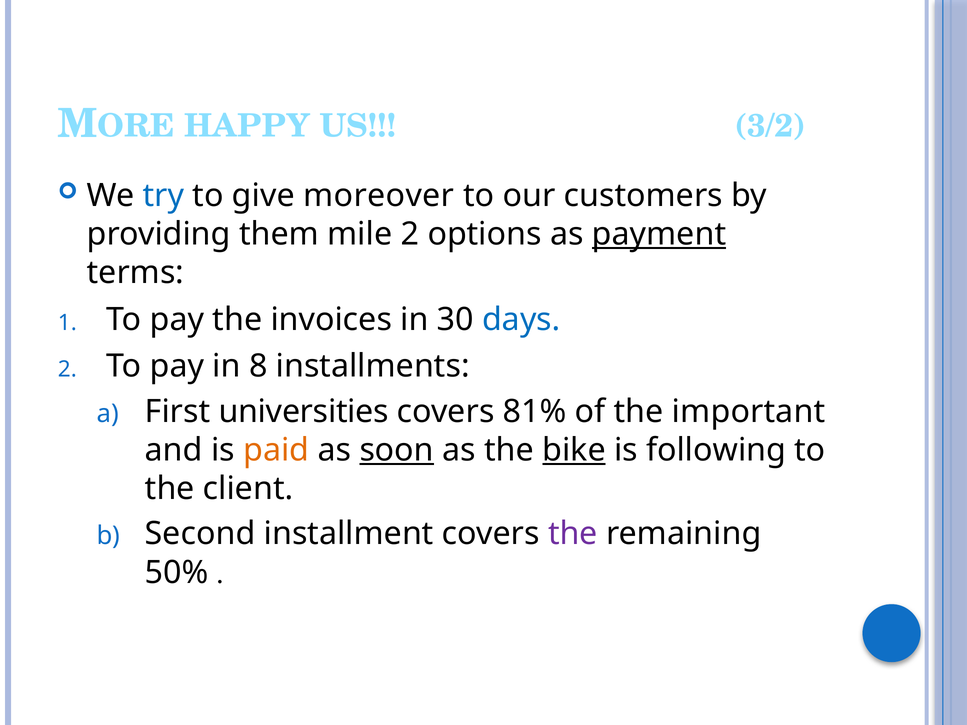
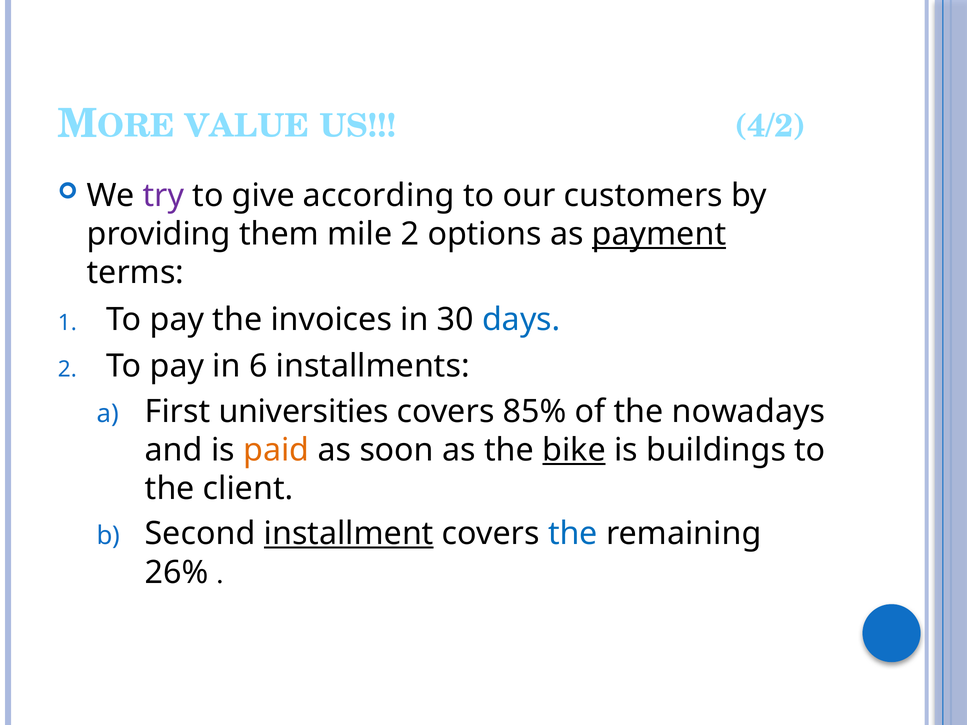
HAPPY: HAPPY -> VALUE (247, 126)
3/2: 3/2 -> 4/2 (770, 126)
try colour: blue -> purple (163, 196)
moreover: moreover -> according (379, 196)
8: 8 -> 6 (258, 366)
81%: 81% -> 85% (535, 412)
important: important -> nowadays (749, 412)
soon underline: present -> none (397, 450)
following: following -> buildings (716, 450)
installment underline: none -> present (349, 534)
the colour: purple -> blue (573, 534)
50%: 50% -> 26% (177, 573)
